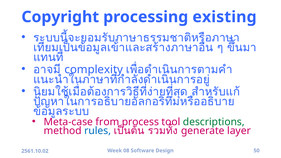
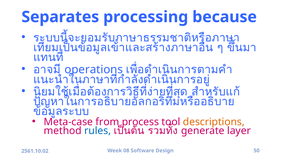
Copyright: Copyright -> Separates (60, 17)
existing: existing -> because (225, 17)
complexity: complexity -> operations (94, 70)
descriptions colour: green -> orange (214, 122)
